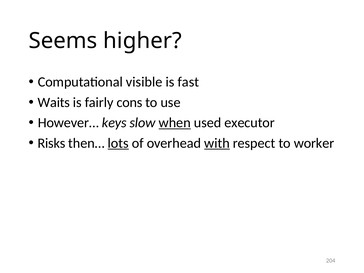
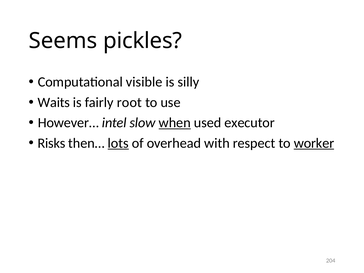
higher: higher -> pickles (143, 41)
fast: fast -> silly (188, 82)
cons: cons -> root (129, 102)
keys: keys -> intel (114, 123)
with underline: present -> none (217, 143)
worker underline: none -> present (314, 143)
